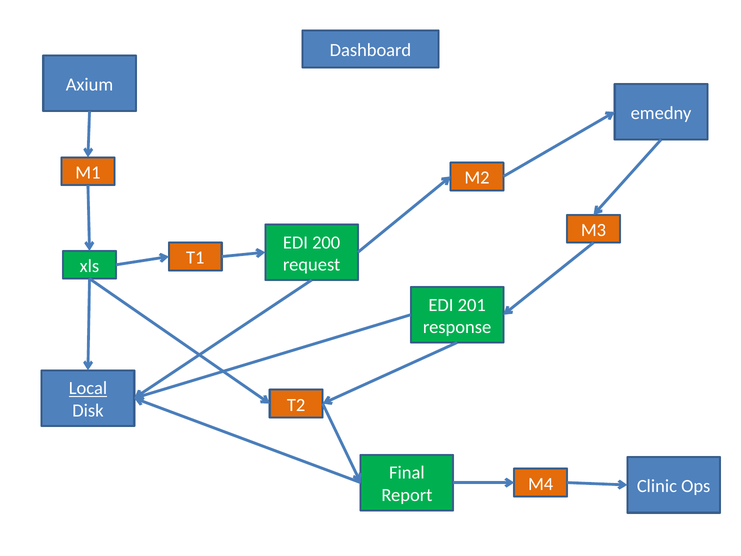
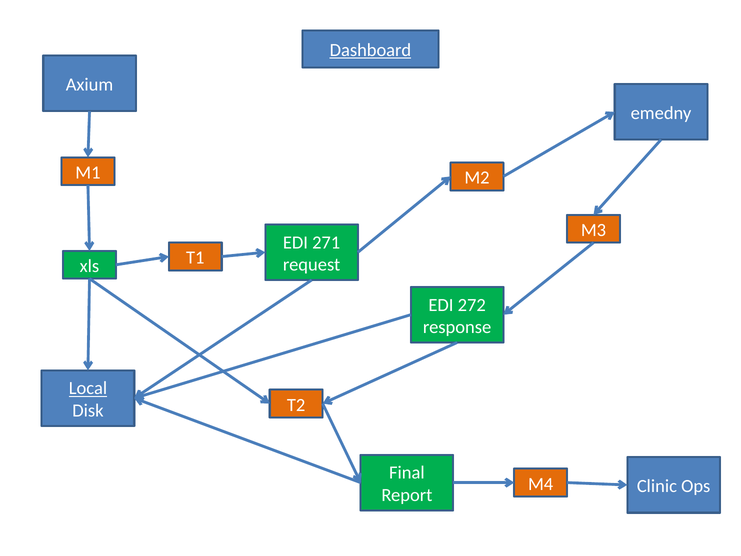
Dashboard underline: none -> present (370, 50)
200: 200 -> 271 (326, 242)
201: 201 -> 272 (472, 305)
